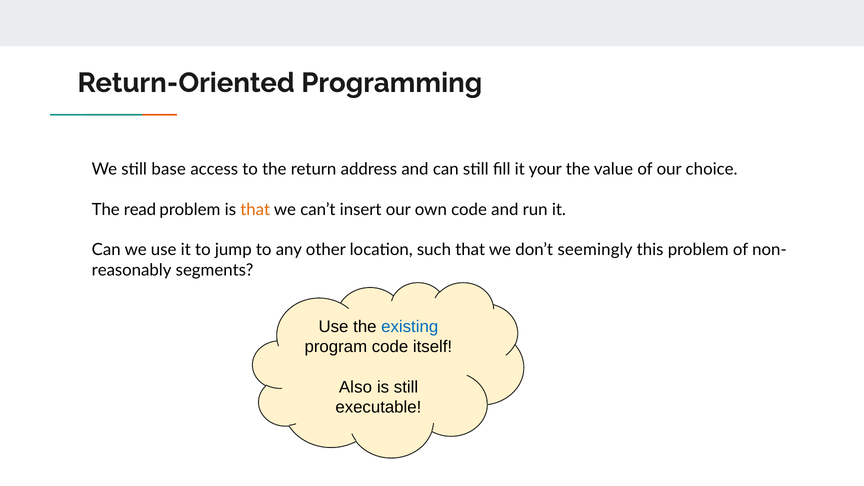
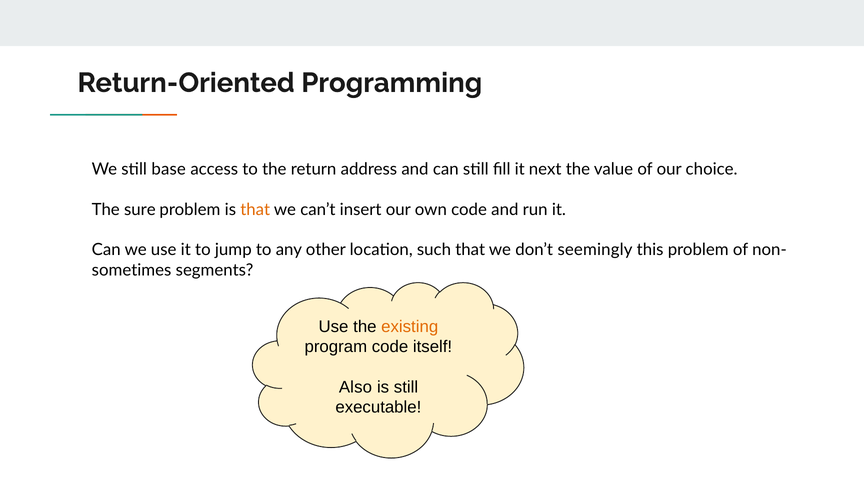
your: your -> next (545, 169)
read: read -> sure (140, 210)
reasonably: reasonably -> sometimes (132, 270)
existing colour: blue -> orange (410, 326)
